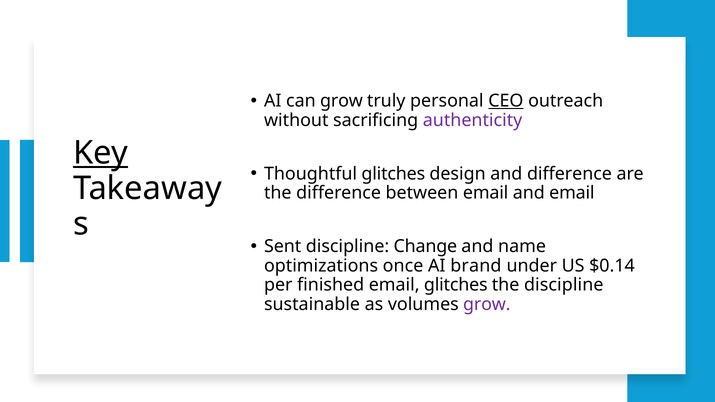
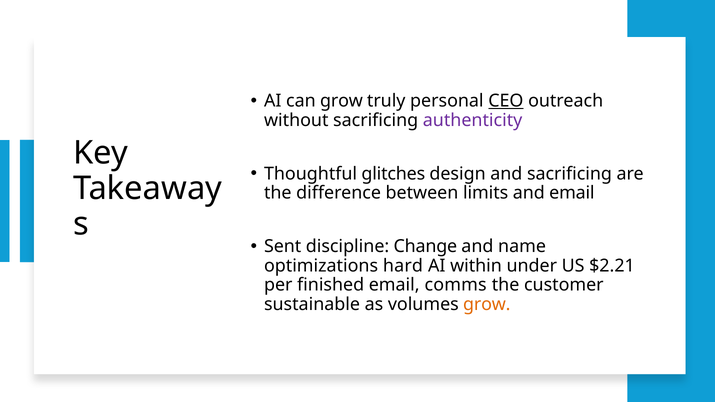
Key underline: present -> none (101, 153)
and difference: difference -> sacrificing (569, 174)
between email: email -> limits (486, 193)
once: once -> hard (403, 266)
brand: brand -> within (476, 266)
$0.14: $0.14 -> $2.21 (612, 266)
email glitches: glitches -> comms (456, 285)
the discipline: discipline -> customer (564, 285)
grow colour: purple -> orange (487, 304)
